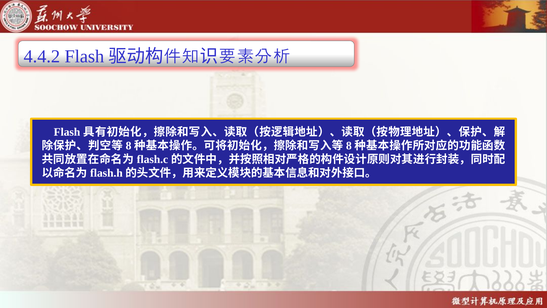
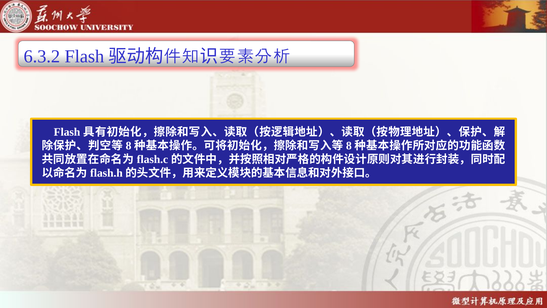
4.4.2: 4.4.2 -> 6.3.2 (42, 56)
